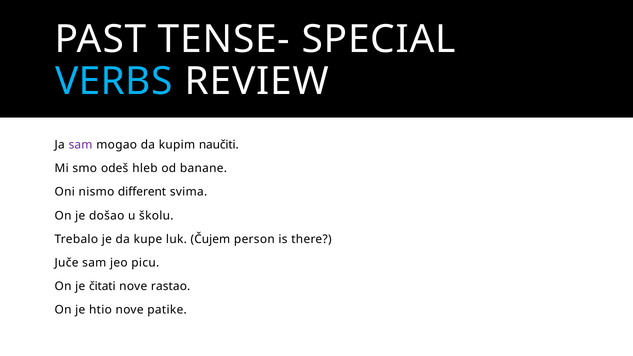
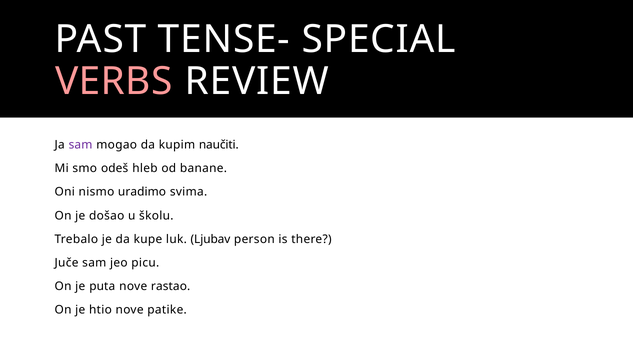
VERBS colour: light blue -> pink (114, 82)
different: different -> uradimo (142, 192)
Čujem: Čujem -> Ljubav (210, 239)
čitati: čitati -> puta (102, 286)
